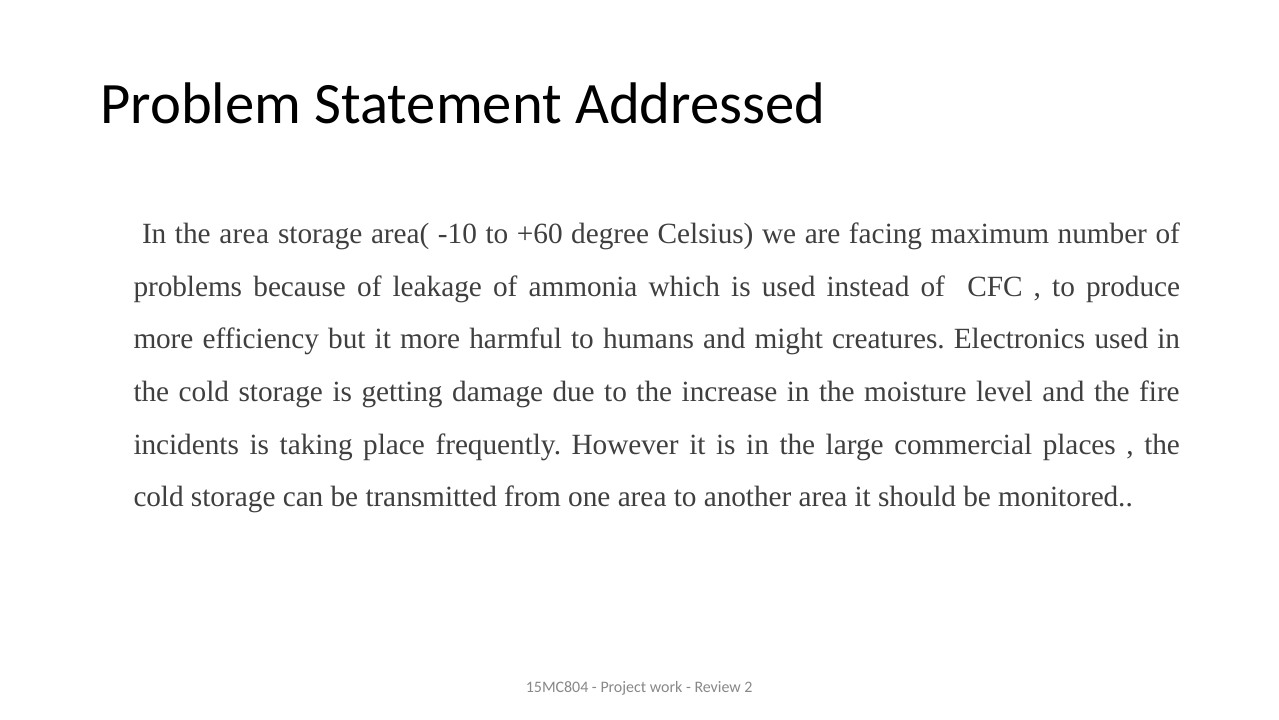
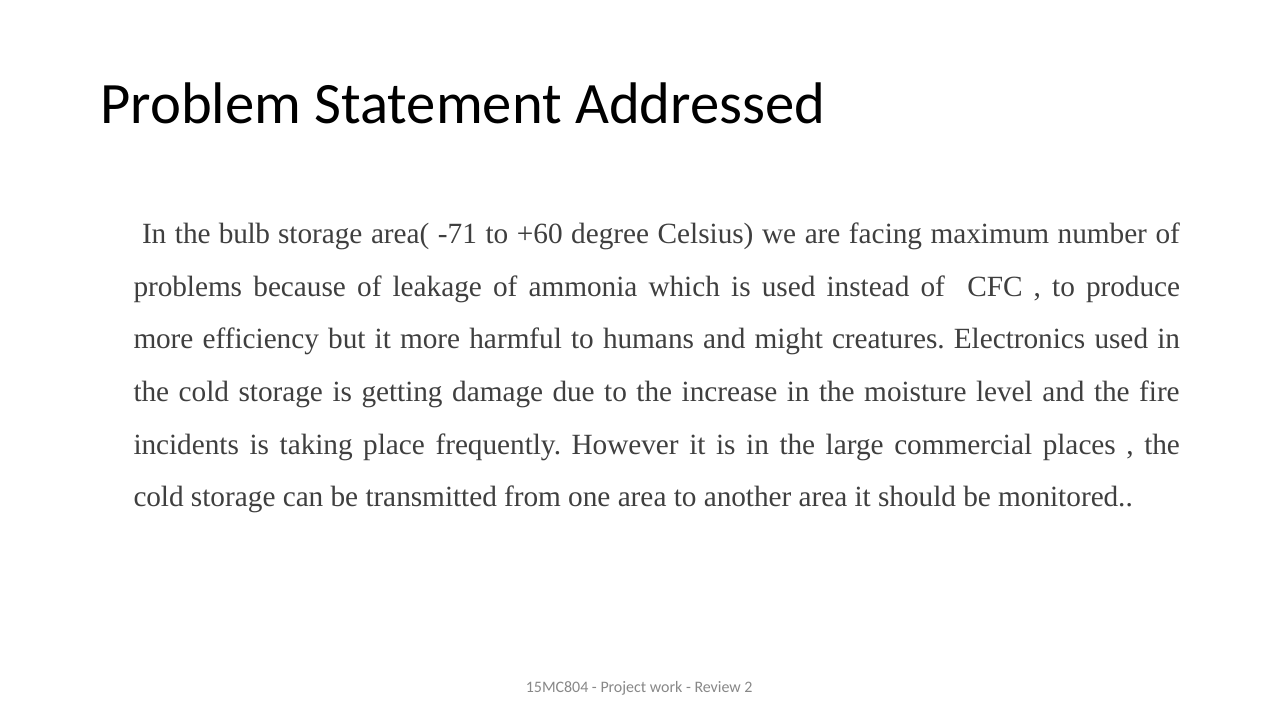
the area: area -> bulb (245, 233)
-10: -10 -> -71 (458, 233)
